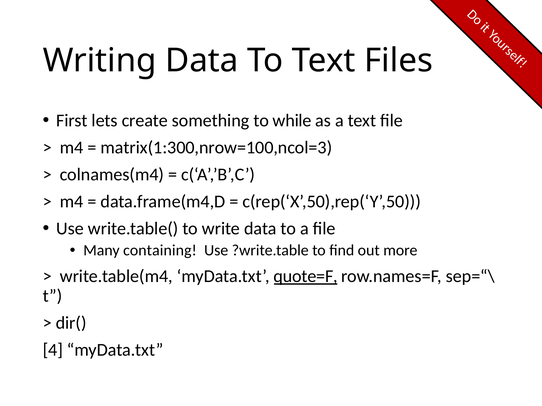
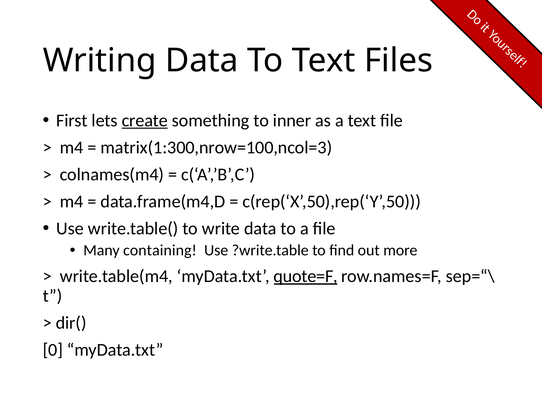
create underline: none -> present (145, 121)
while: while -> inner (292, 121)
4: 4 -> 0 (53, 350)
